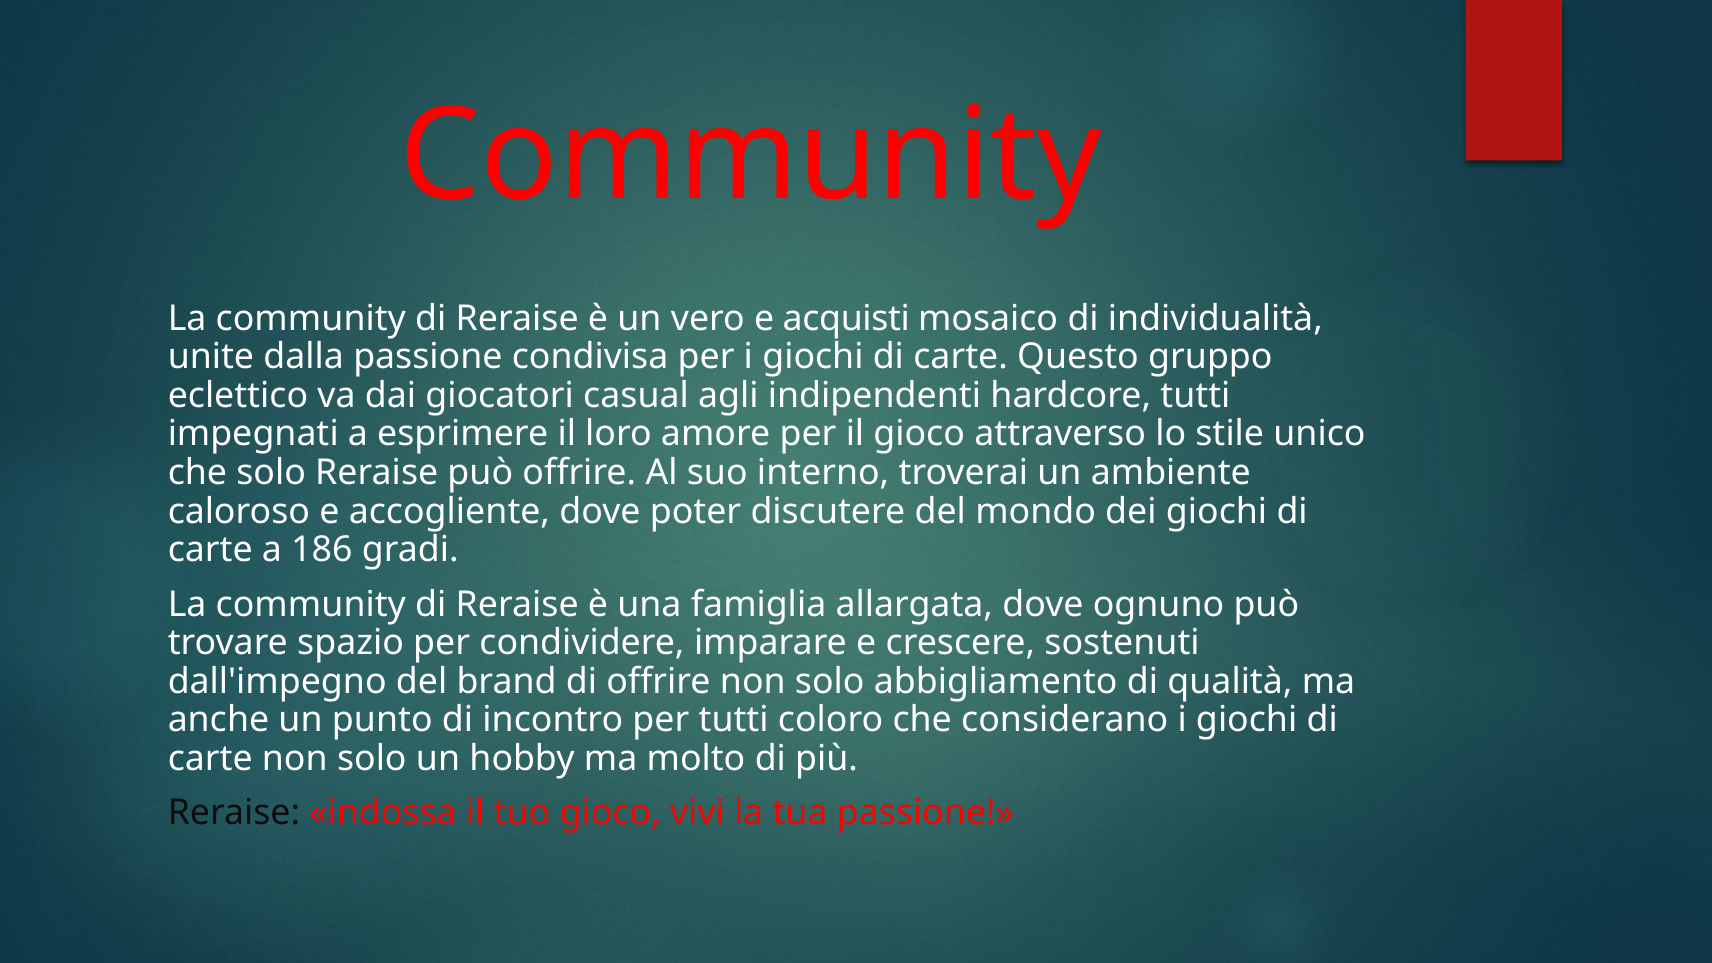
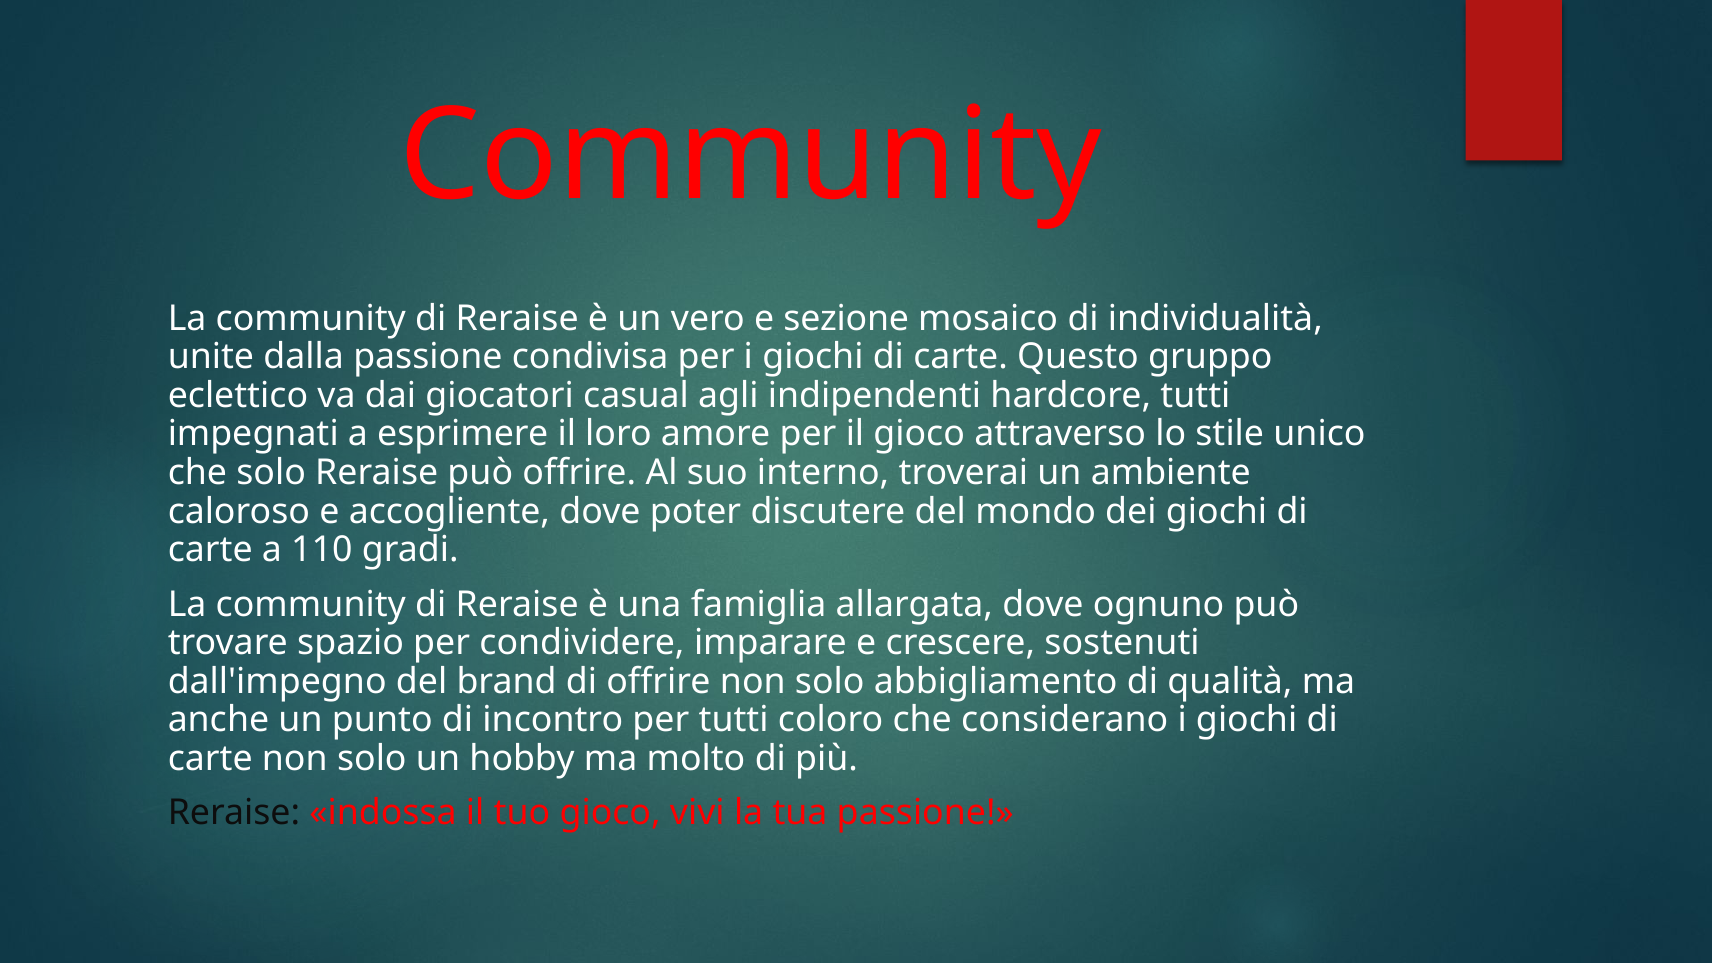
acquisti: acquisti -> sezione (846, 319)
186: 186 -> 110 (322, 550)
